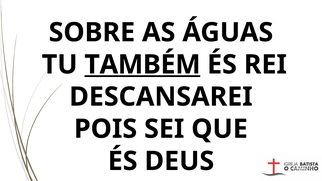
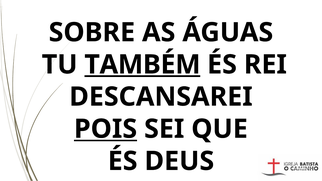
POIS underline: none -> present (106, 129)
